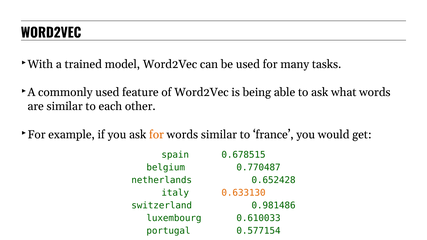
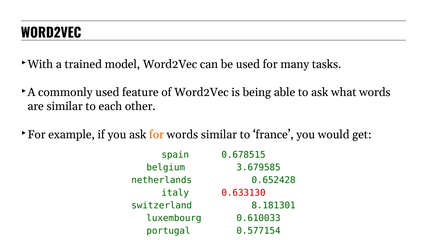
0.770487: 0.770487 -> 3.679585 (259, 167)
0.633130 colour: orange -> red (244, 193)
0.981486: 0.981486 -> 8.181301 (274, 205)
